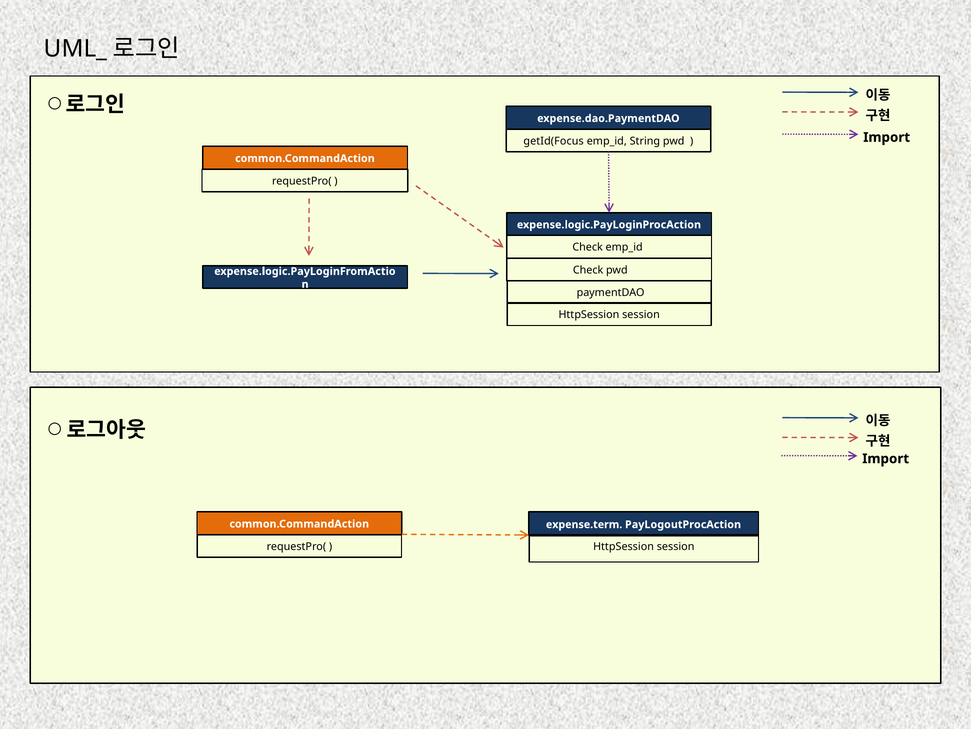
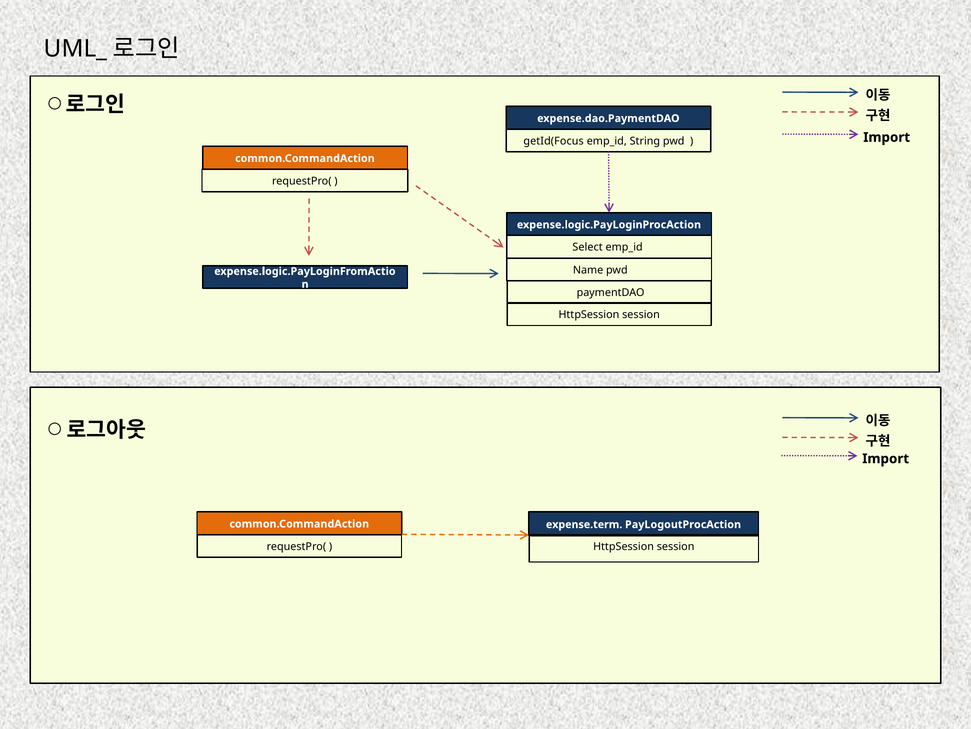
Check: Check -> Select (588, 247)
Check: Check -> Name (588, 270)
